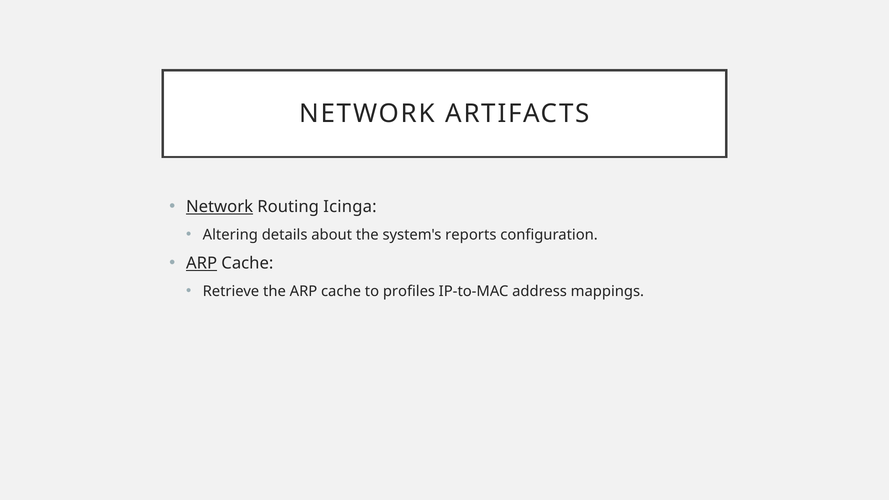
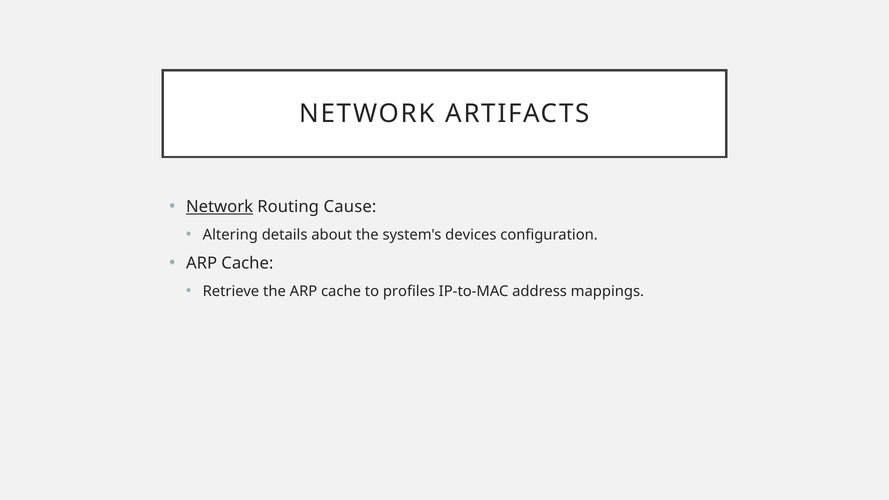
Icinga: Icinga -> Cause (350, 207)
reports: reports -> devices (471, 235)
ARP underline: present -> none (202, 263)
